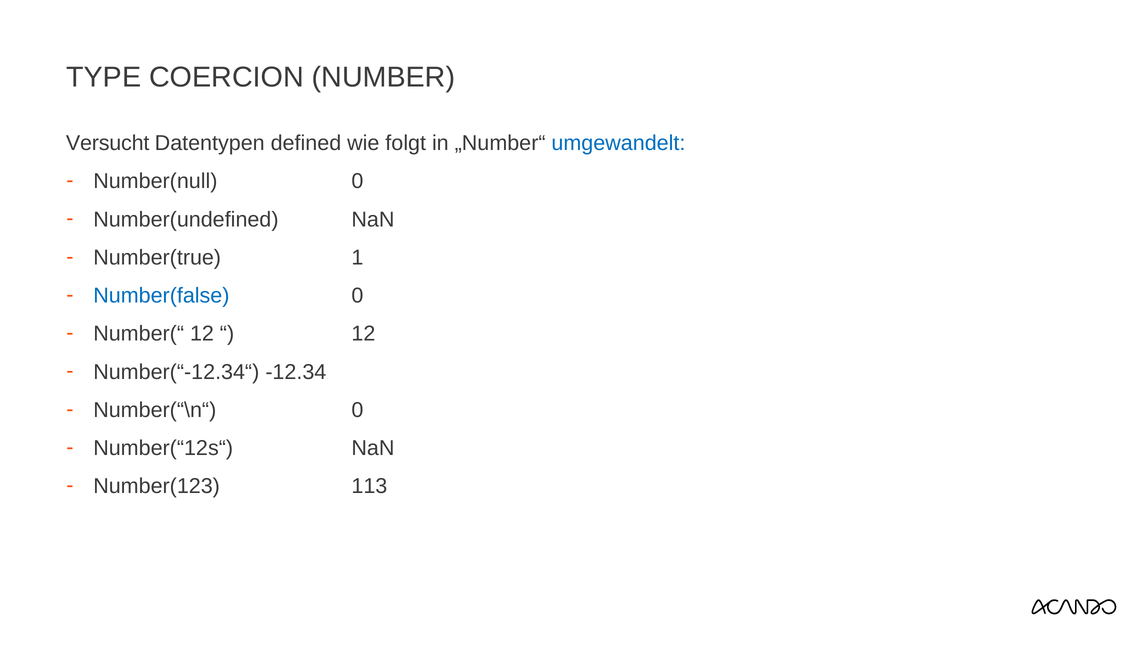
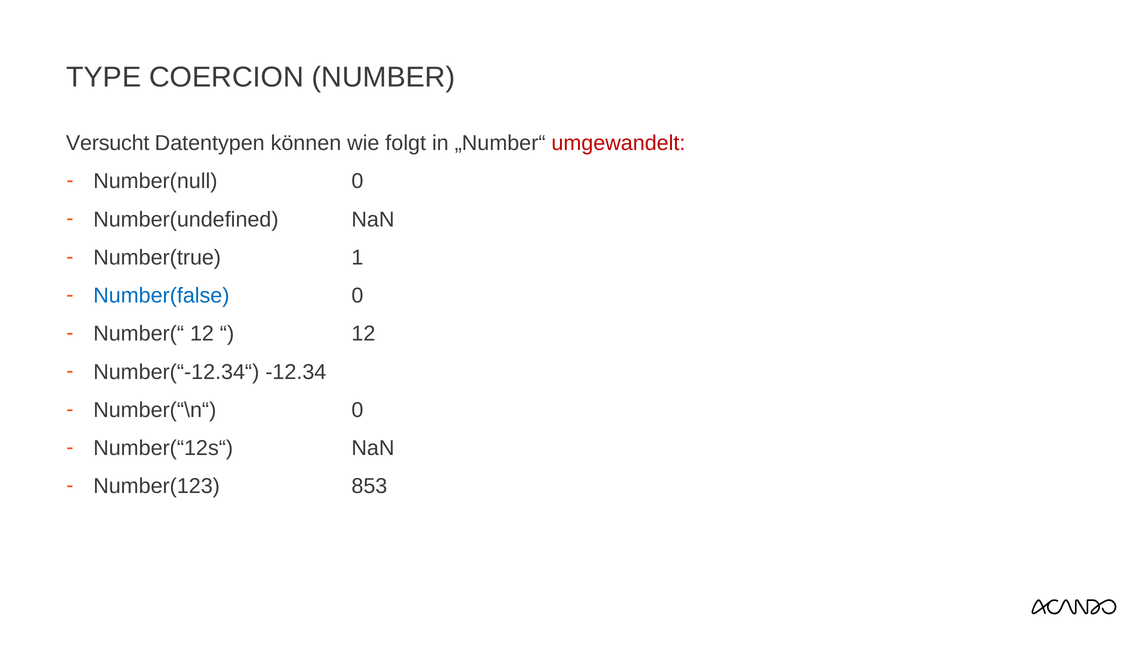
defined: defined -> können (306, 143)
umgewandelt colour: blue -> red (618, 143)
113: 113 -> 853 (369, 487)
